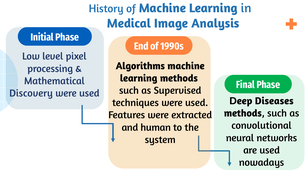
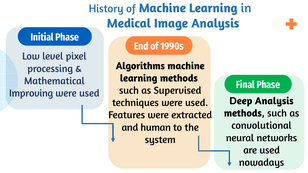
Discovery: Discovery -> Improving (31, 93)
Deep Diseases: Diseases -> Analysis (274, 101)
